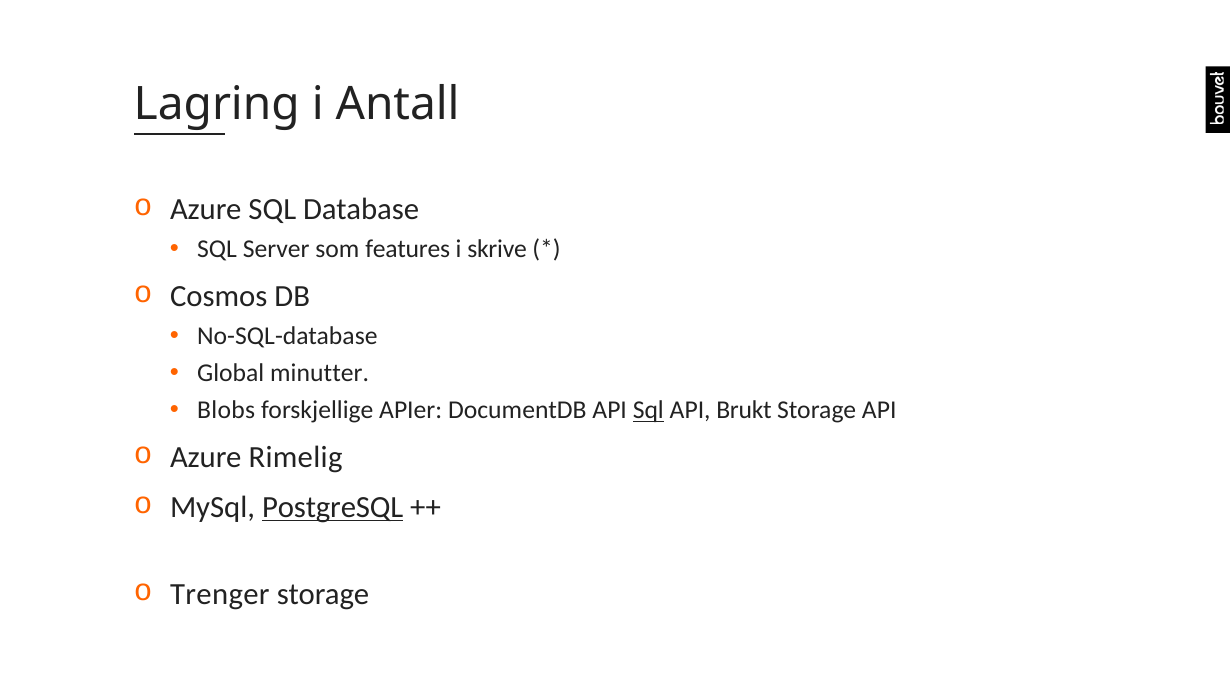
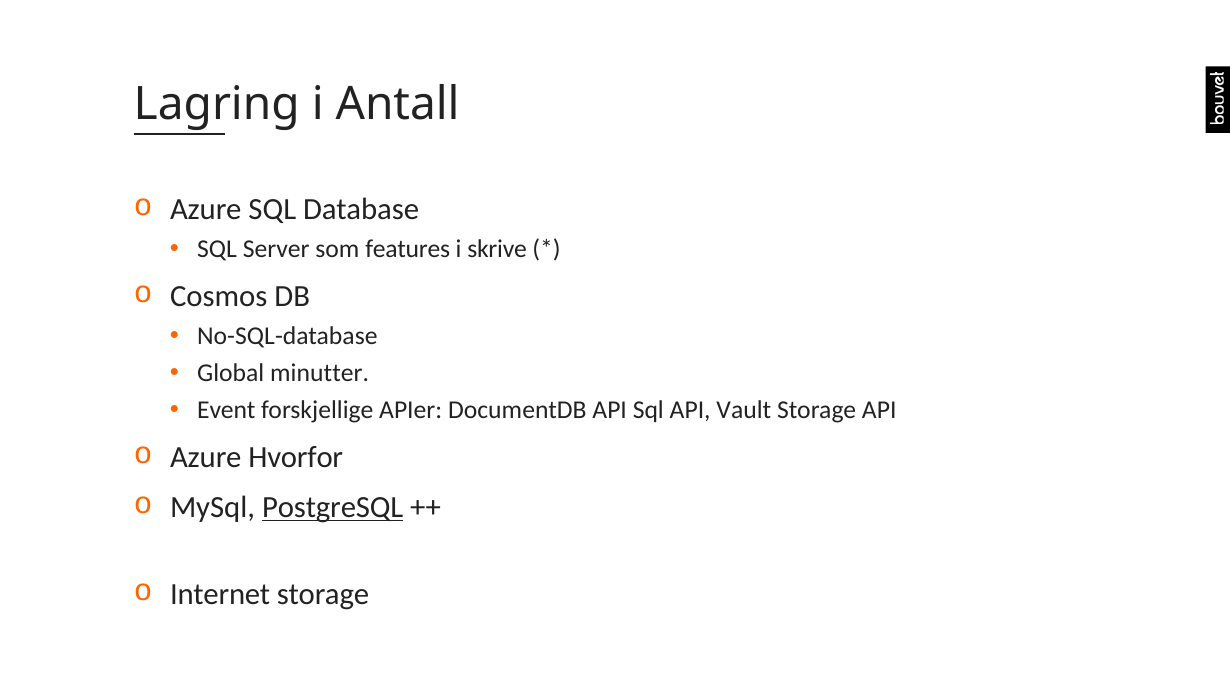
Blobs: Blobs -> Event (226, 410)
Sql underline: present -> none (648, 410)
Brukt: Brukt -> Vault (744, 410)
Rimelig: Rimelig -> Hvorfor (296, 457)
Trenger: Trenger -> Internet (220, 594)
